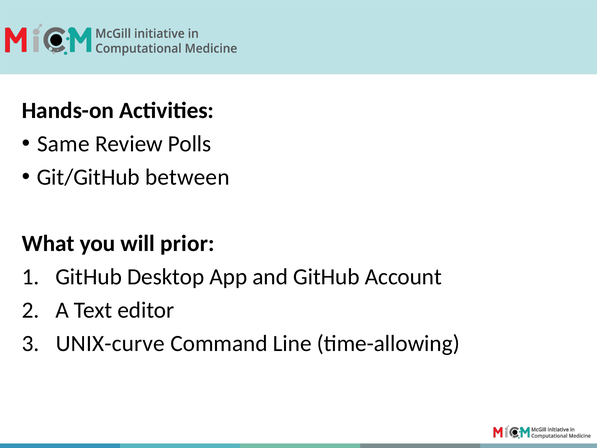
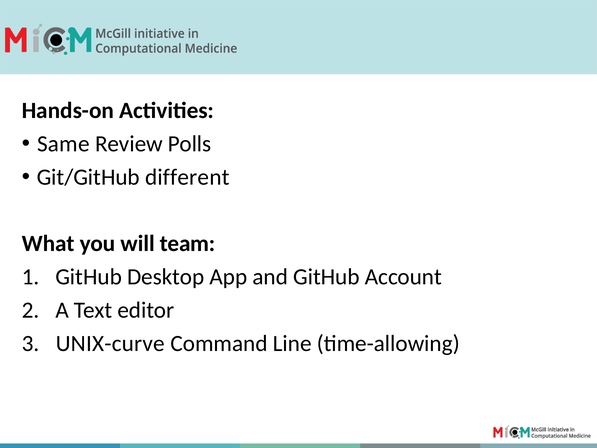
between: between -> different (187, 177)
prior: prior -> team (188, 243)
